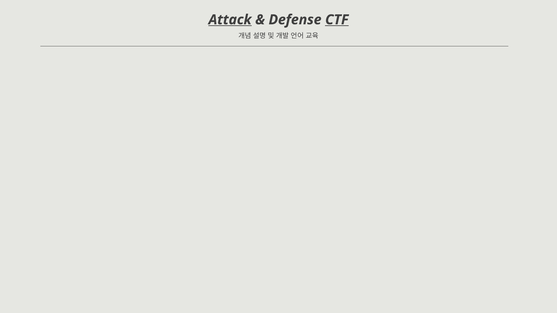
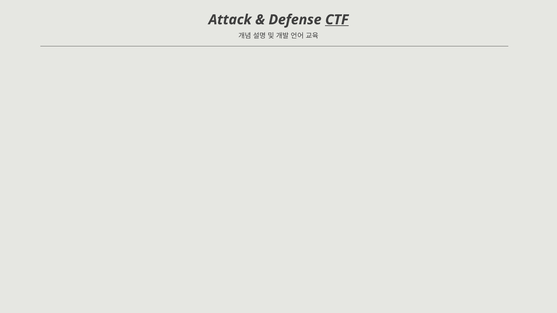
Attack underline: present -> none (230, 20)
